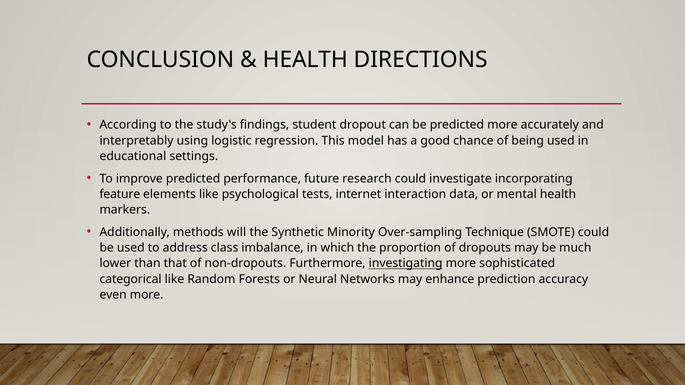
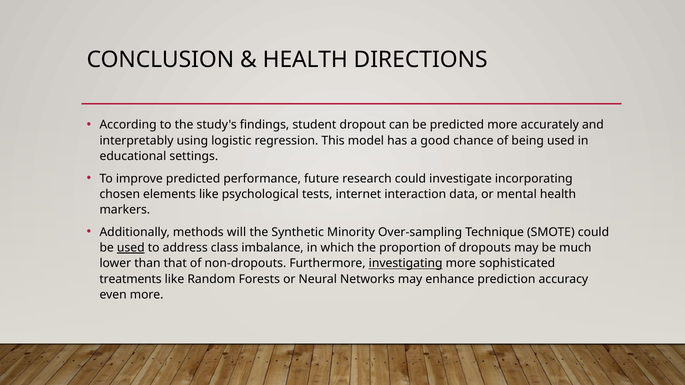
feature: feature -> chosen (120, 194)
used underline: none -> present (131, 248)
categorical: categorical -> treatments (131, 279)
